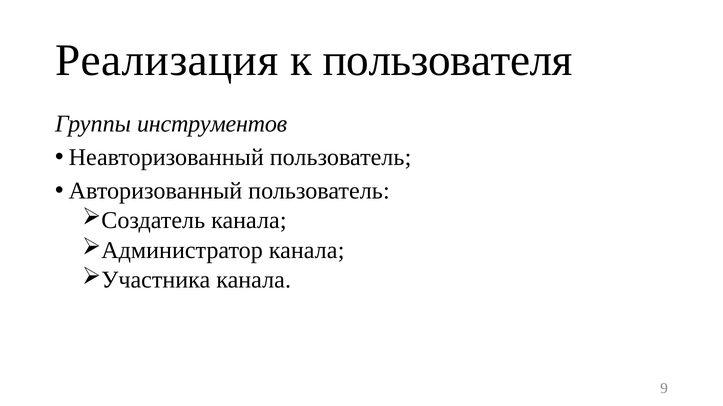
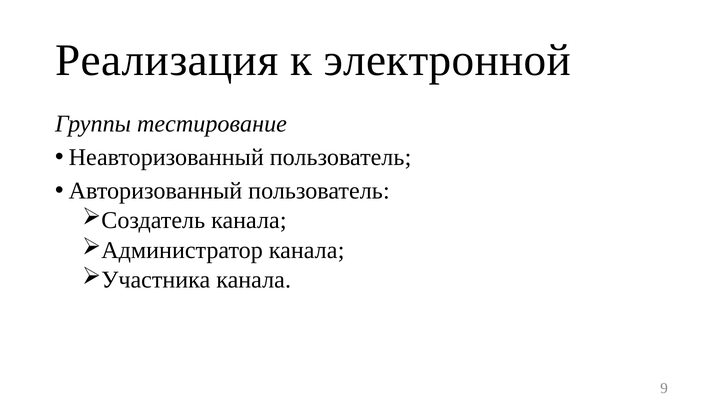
пользователя: пользователя -> электронной (447, 61)
инструментов: инструментов -> тестирование (212, 124)
